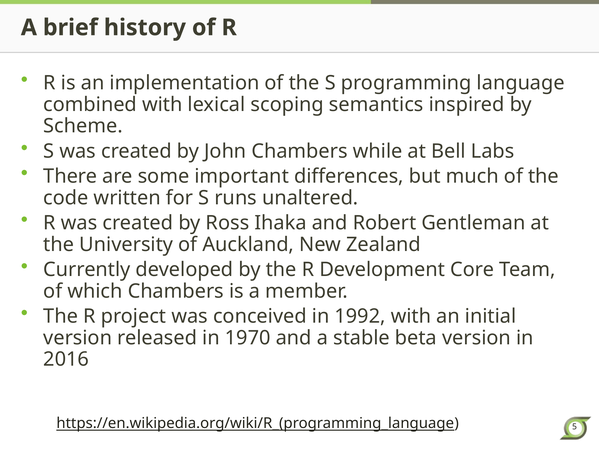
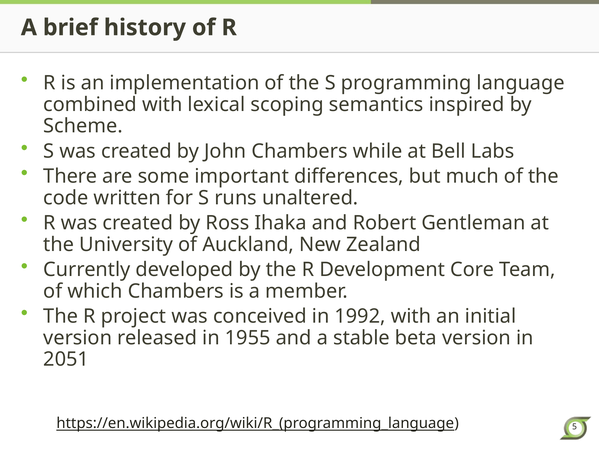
1970: 1970 -> 1955 (248, 338)
2016: 2016 -> 2051 (66, 360)
